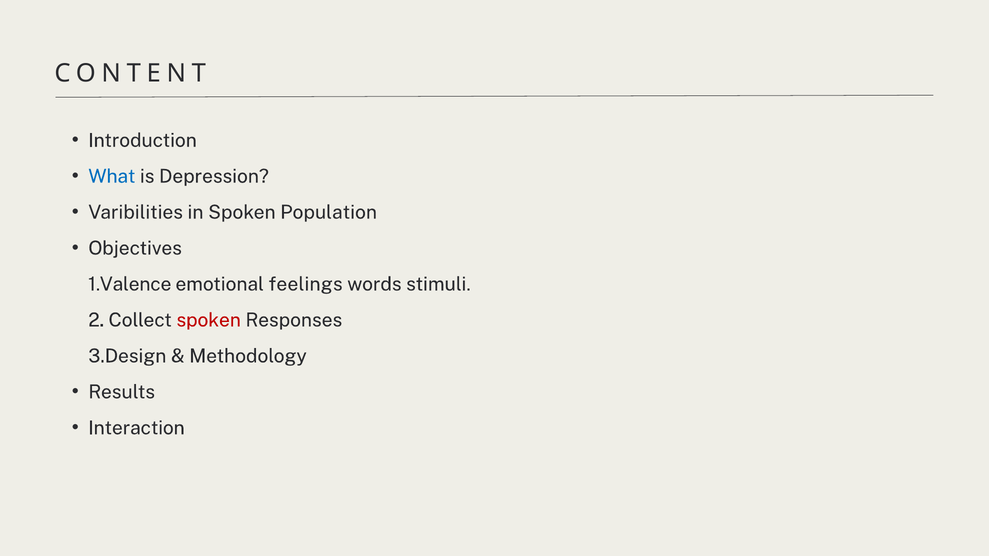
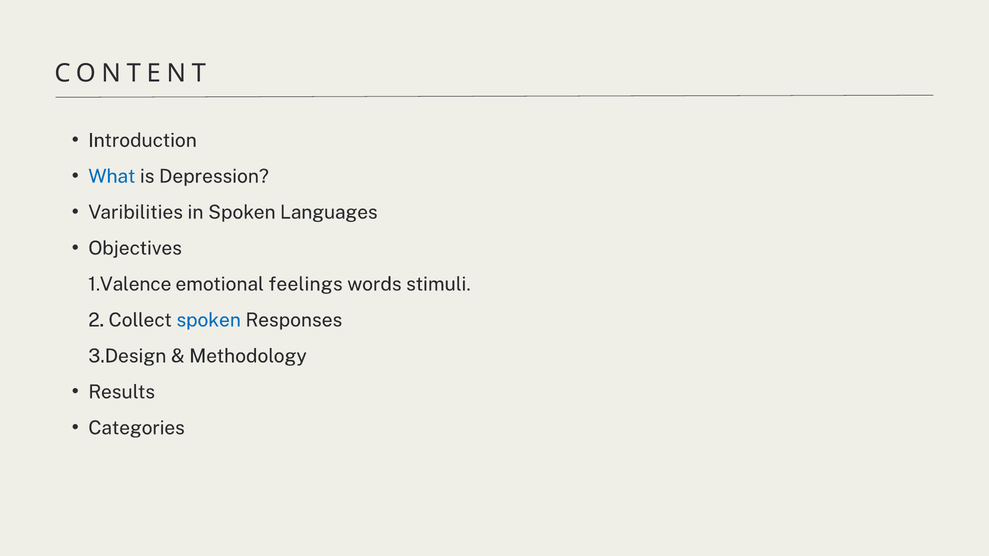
Population: Population -> Languages (329, 212)
spoken colour: red -> blue (209, 320)
Interaction: Interaction -> Categories (137, 428)
